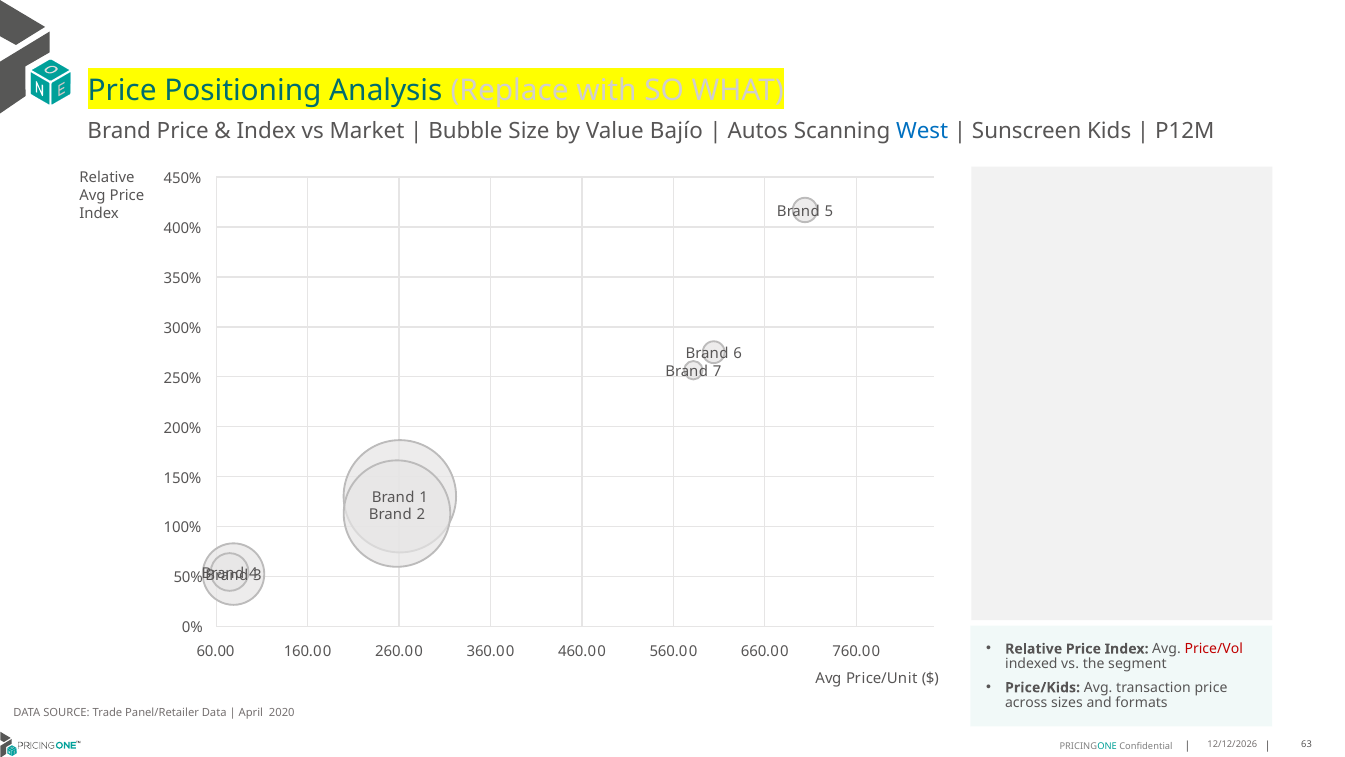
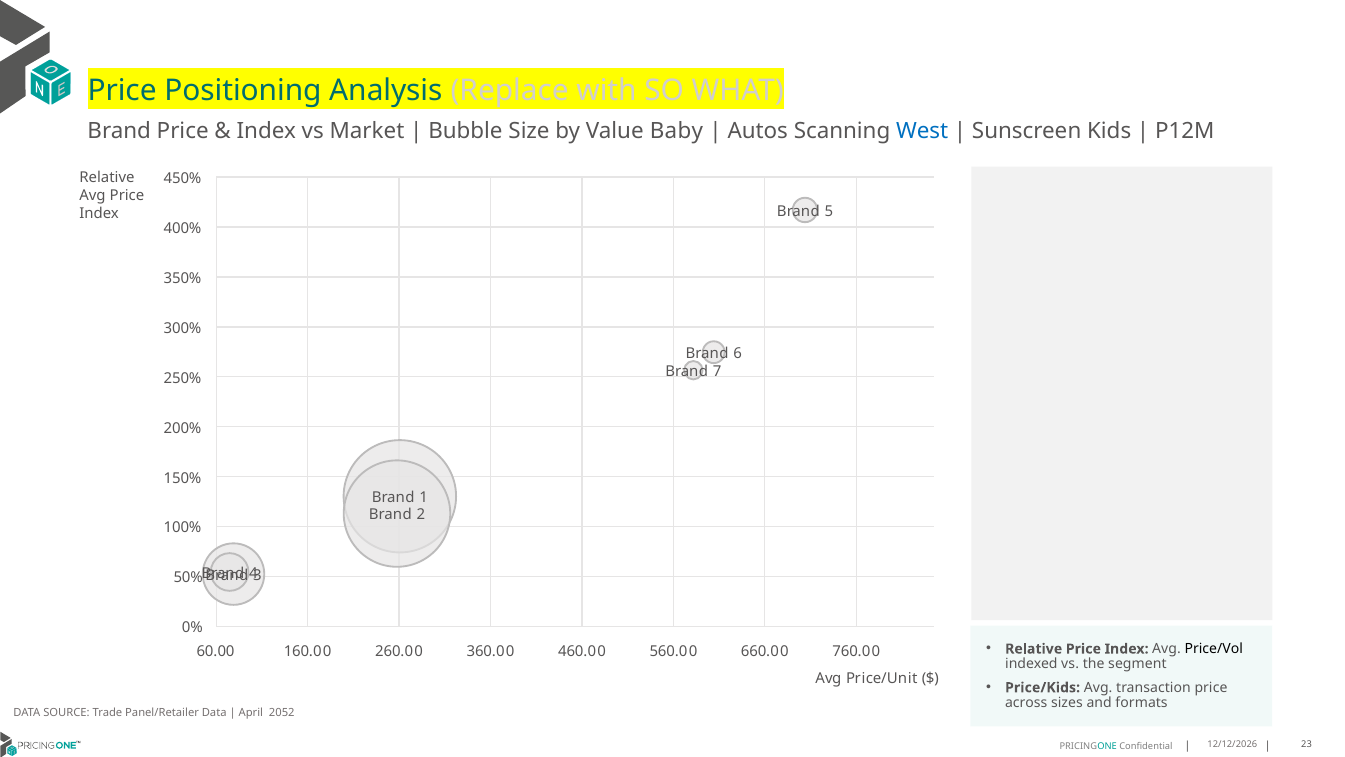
Bajío: Bajío -> Baby (676, 131)
Price/Vol colour: red -> black (1214, 649)
2020: 2020 -> 2052 (282, 713)
63: 63 -> 23 (1307, 744)
